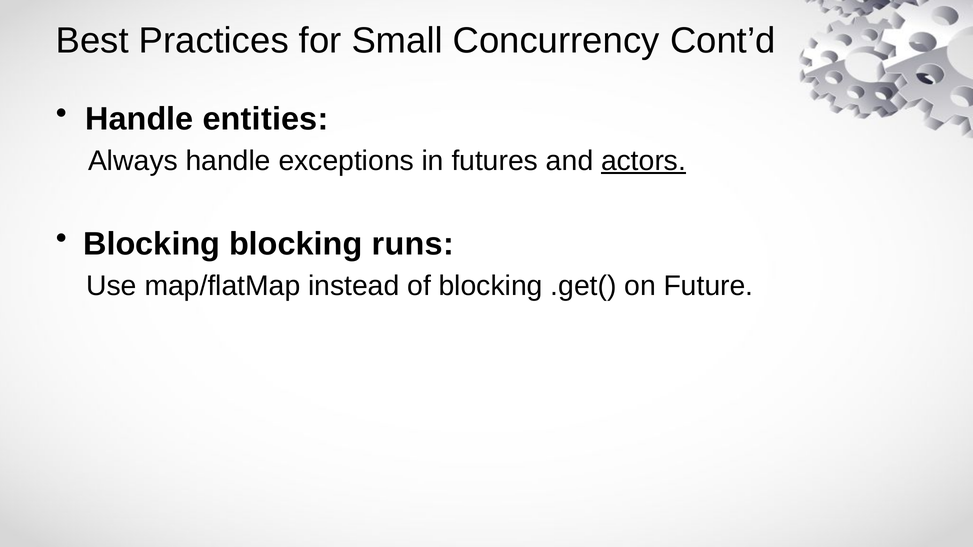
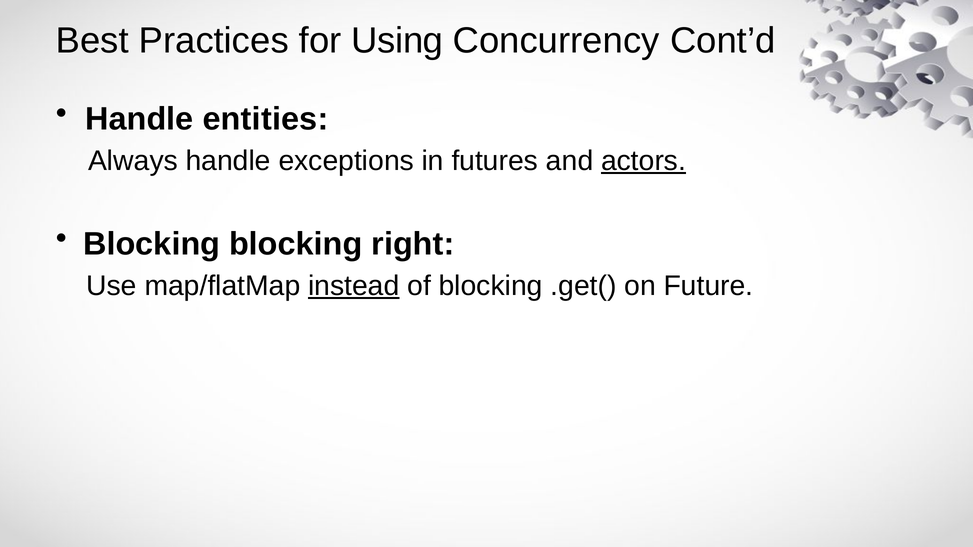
Small: Small -> Using (397, 41)
runs: runs -> right (413, 244)
instead underline: none -> present (354, 286)
